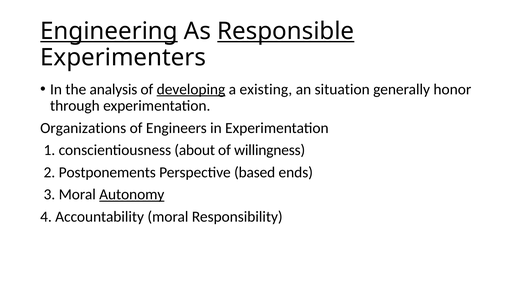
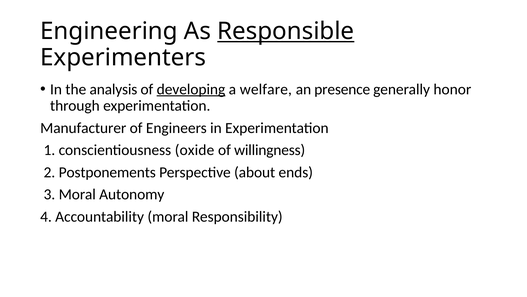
Engineering underline: present -> none (109, 31)
existing: existing -> welfare (266, 89)
situation: situation -> presence (342, 89)
Organizations: Organizations -> Manufacturer (83, 128)
about: about -> oxide (195, 150)
based: based -> about (255, 172)
Autonomy underline: present -> none (132, 194)
